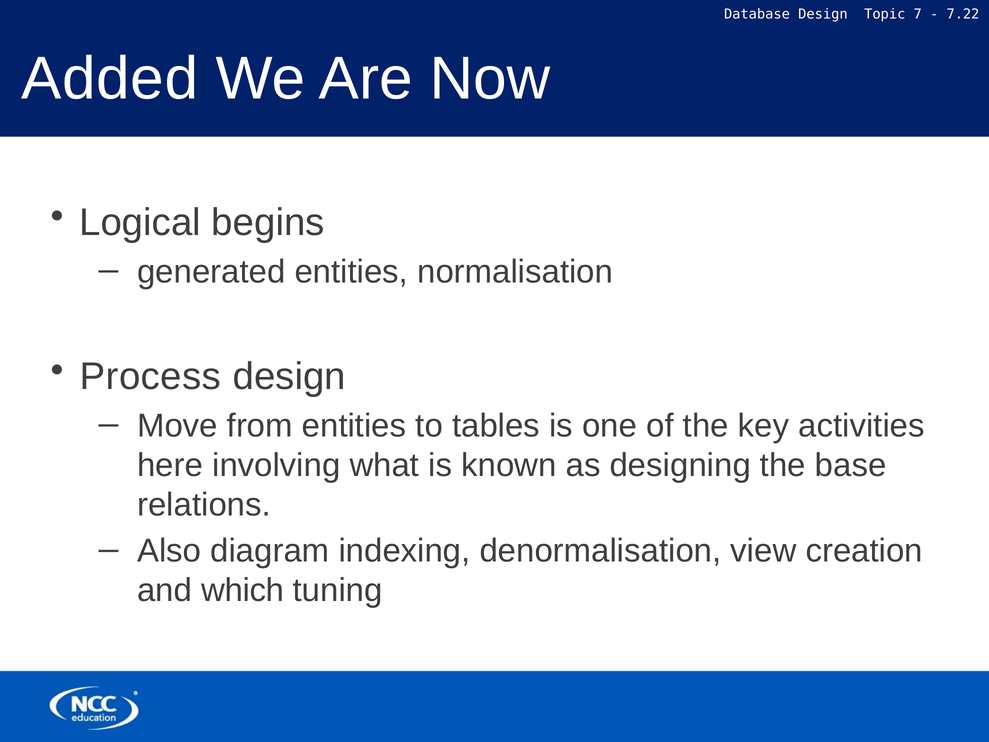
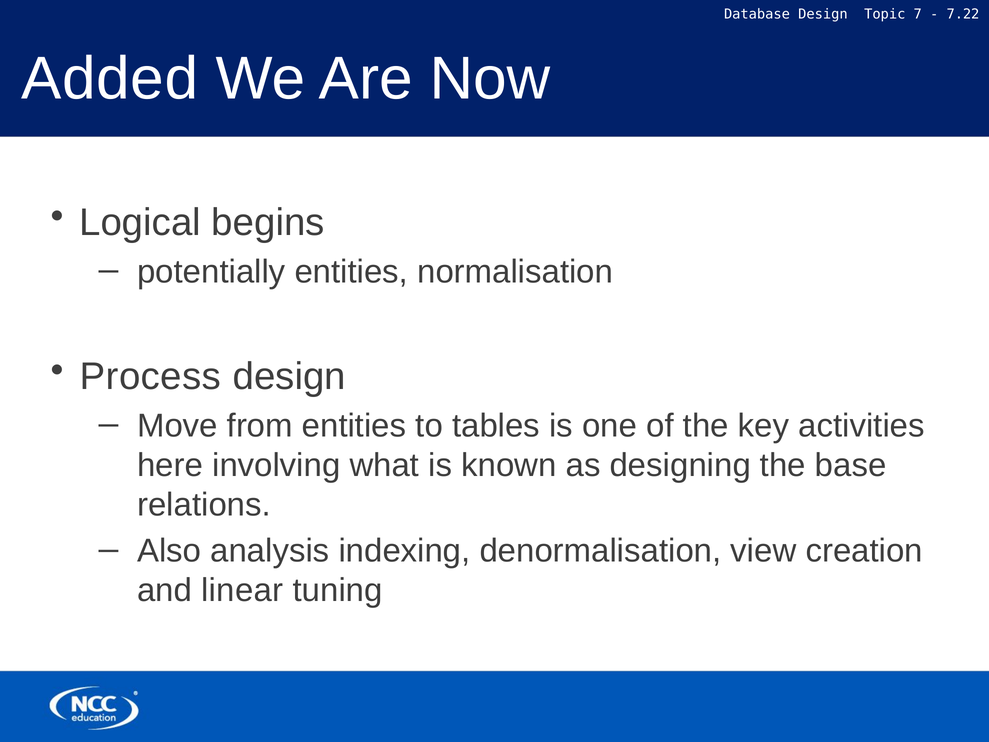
generated: generated -> potentially (211, 272)
diagram: diagram -> analysis (270, 551)
which: which -> linear (242, 590)
